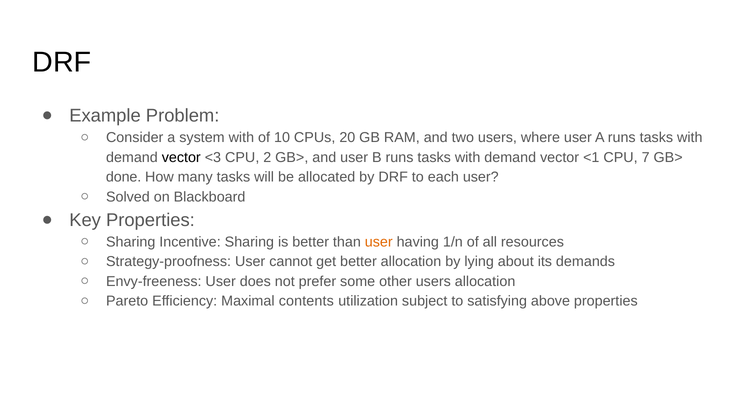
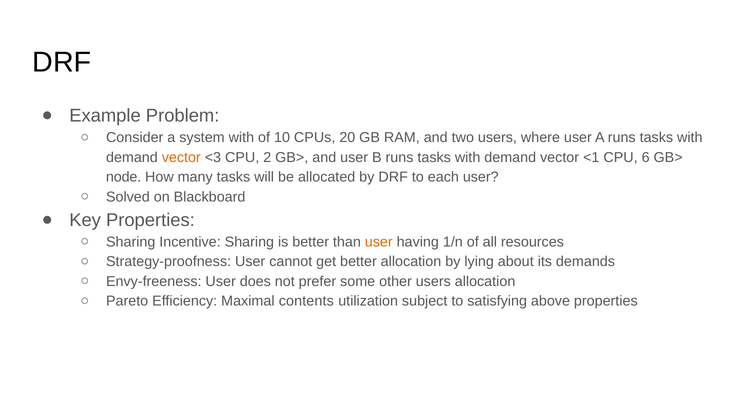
vector colour: black -> orange (181, 157)
7: 7 -> 6 (646, 157)
done: done -> node (124, 177)
